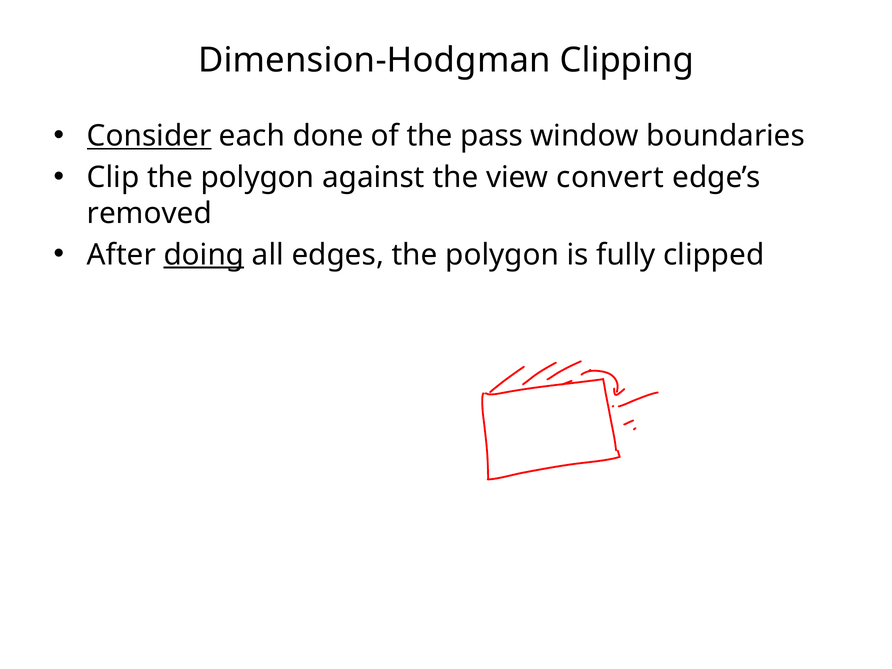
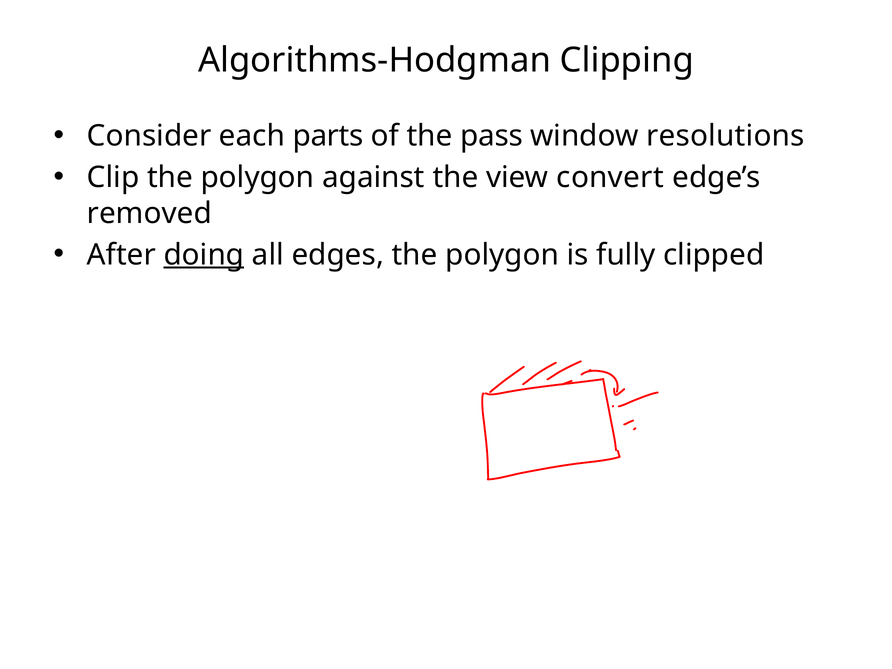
Dimension-Hodgman: Dimension-Hodgman -> Algorithms-Hodgman (375, 60)
Consider underline: present -> none (149, 136)
done: done -> parts (328, 136)
boundaries: boundaries -> resolutions (726, 136)
